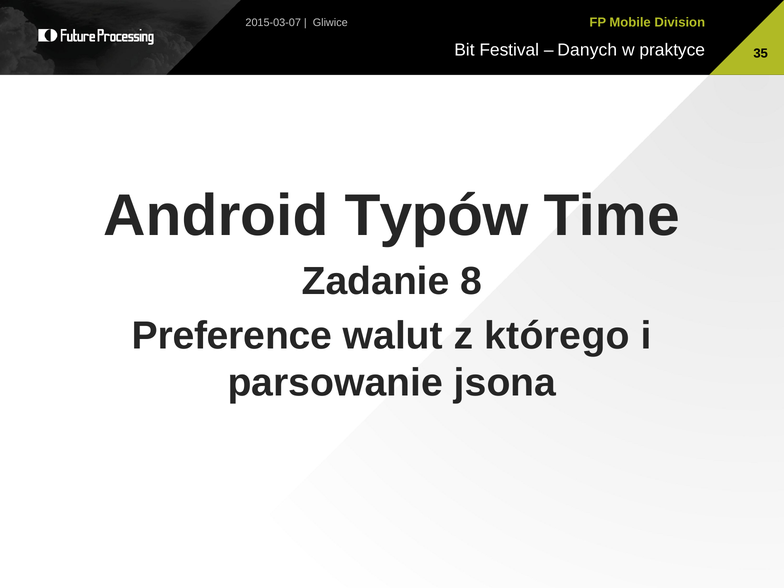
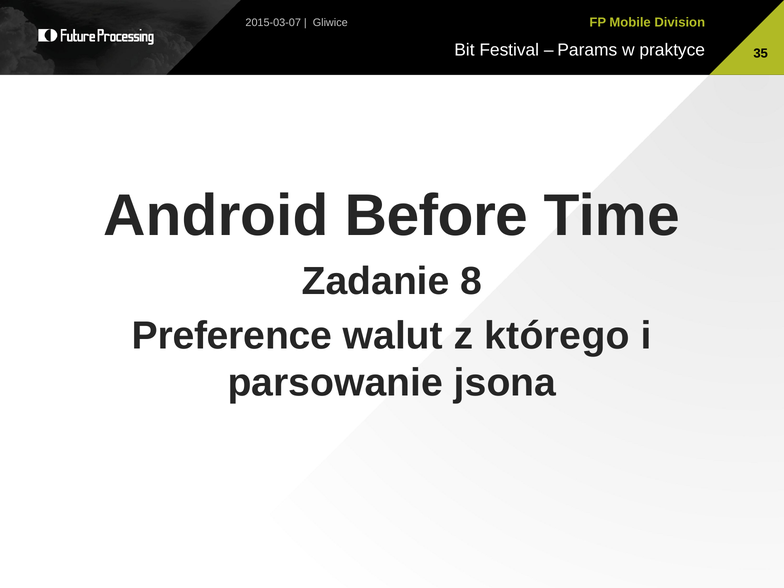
Danych: Danych -> Params (587, 50)
Typów: Typów -> Before (436, 216)
